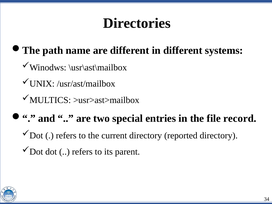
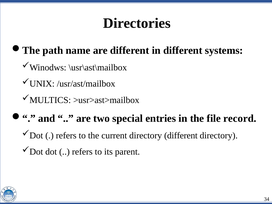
directory reported: reported -> different (181, 135)
